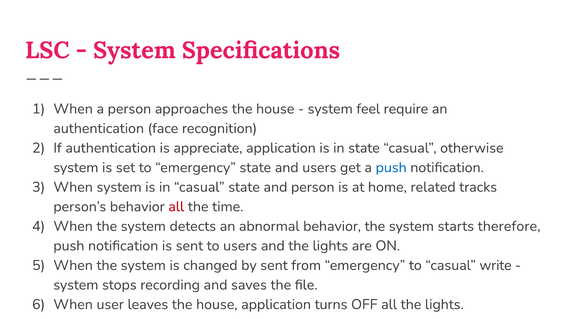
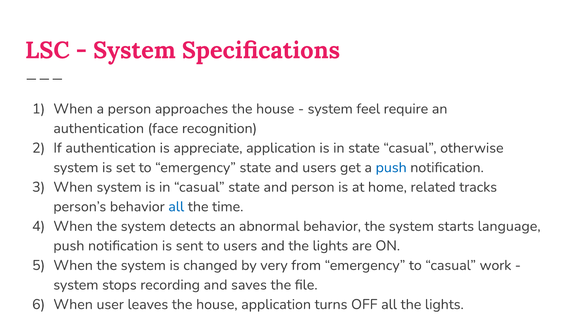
all colour: red -> blue (176, 207)
therefore: therefore -> language (509, 226)
by sent: sent -> very (274, 265)
write: write -> work (495, 265)
